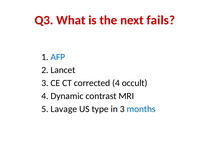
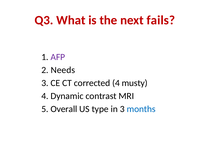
AFP colour: blue -> purple (58, 57)
Lancet: Lancet -> Needs (63, 70)
occult: occult -> musty (135, 83)
Lavage: Lavage -> Overall (64, 109)
